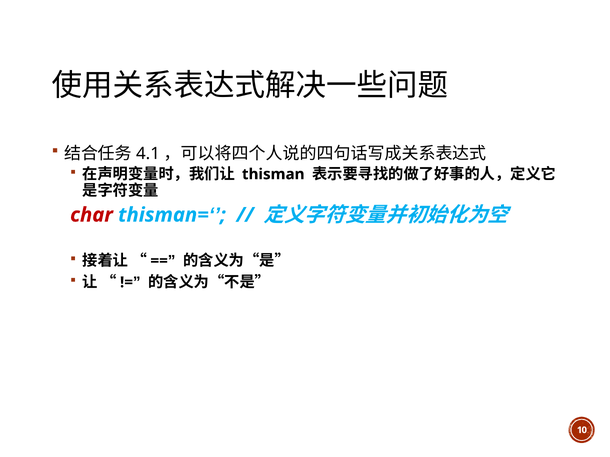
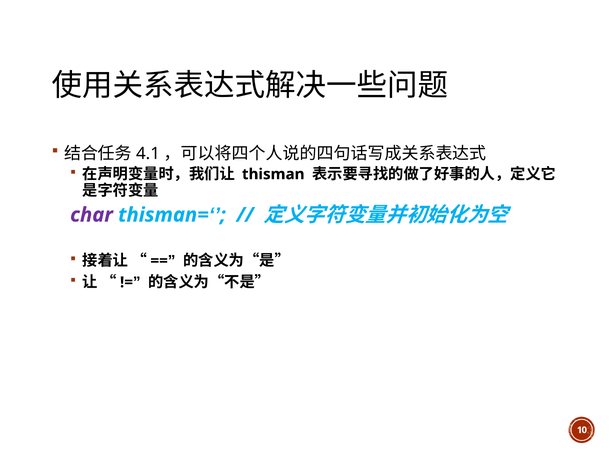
char colour: red -> purple (92, 215)
